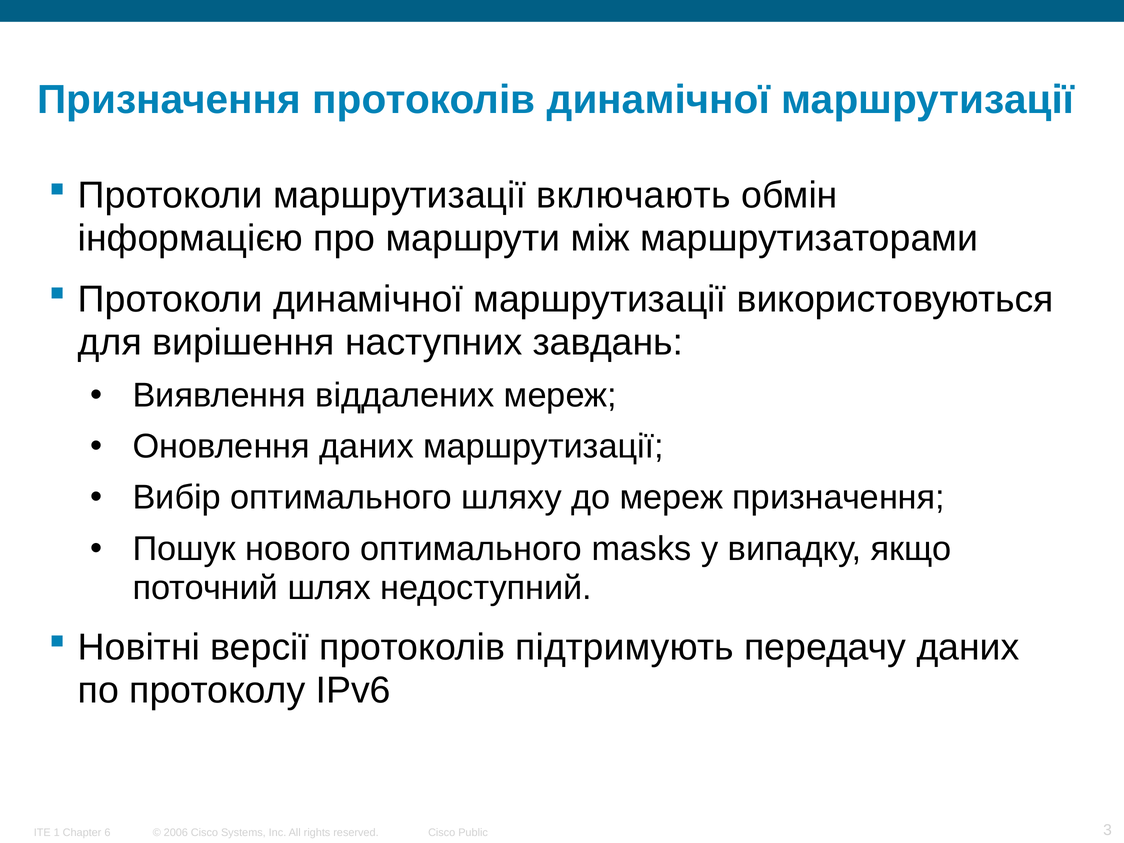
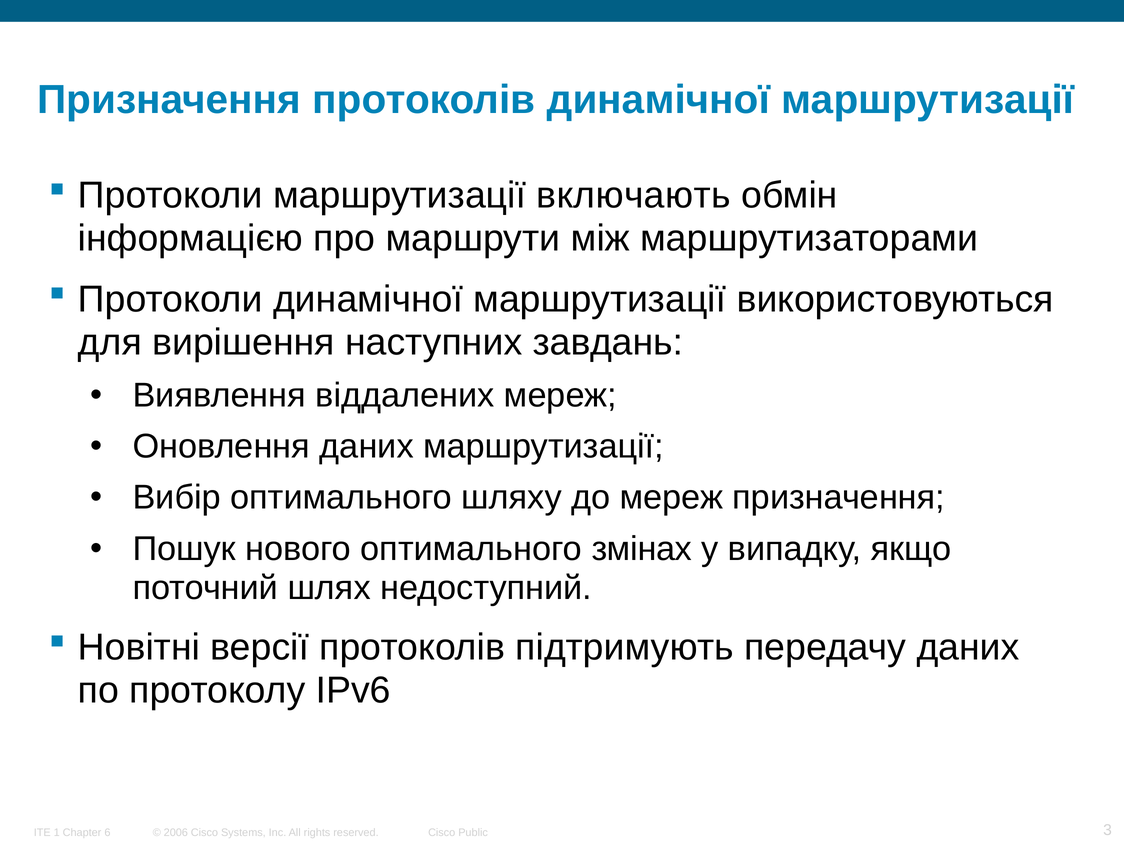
masks: masks -> змінах (642, 549)
